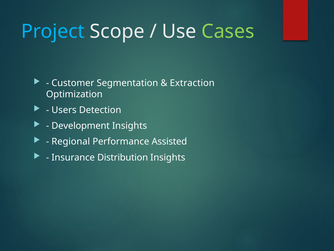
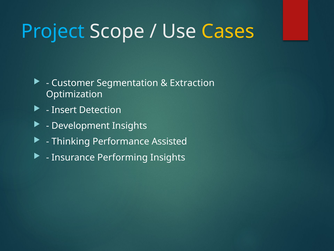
Cases colour: light green -> yellow (228, 31)
Users: Users -> Insert (64, 110)
Regional: Regional -> Thinking (71, 141)
Distribution: Distribution -> Performing (123, 157)
